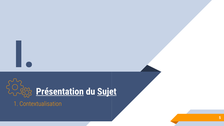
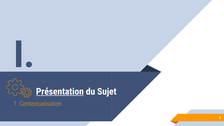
Sujet underline: present -> none (107, 92)
